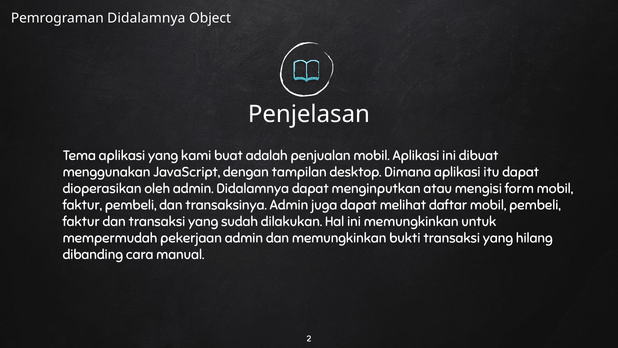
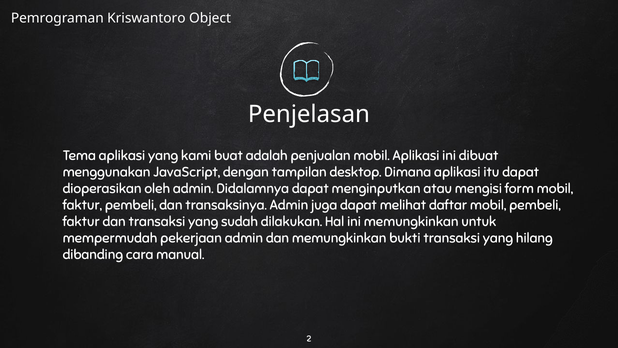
Pemrograman Didalamnya: Didalamnya -> Kriswantoro (146, 18)
